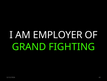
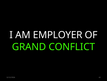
FIGHTING: FIGHTING -> CONFLICT (72, 46)
